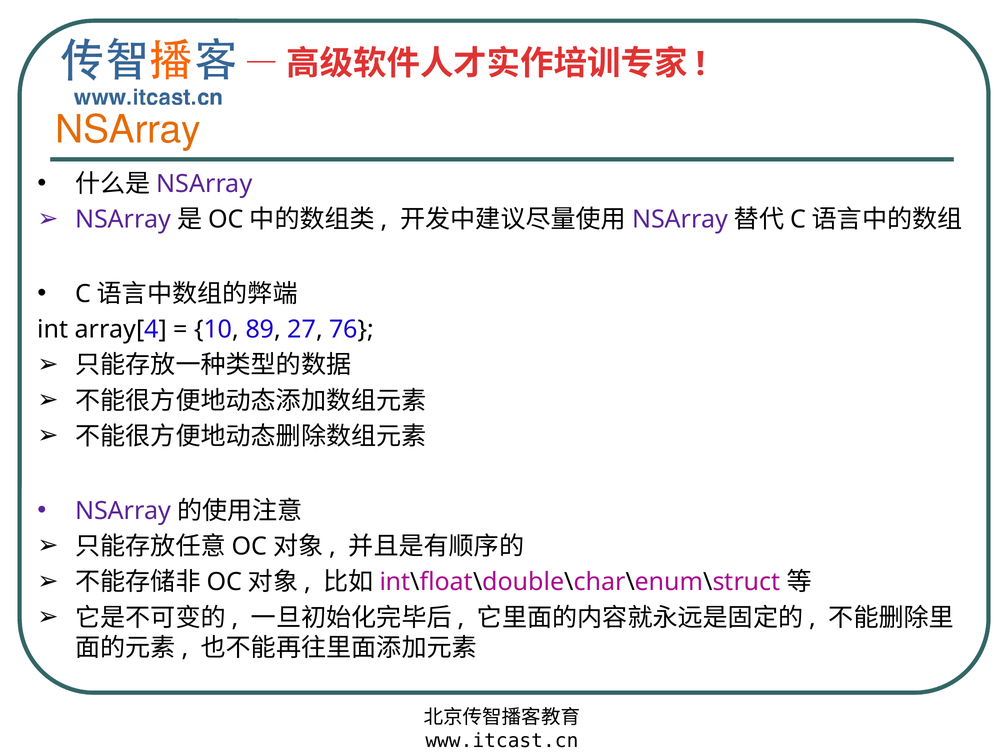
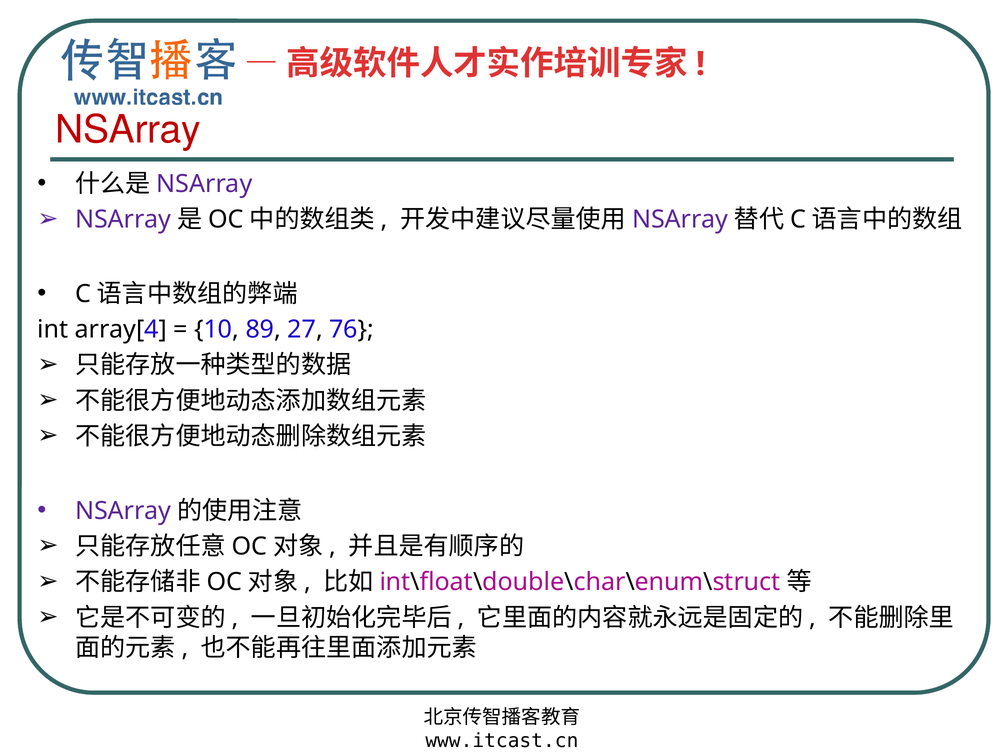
NSArray colour: orange -> red (128, 130)
